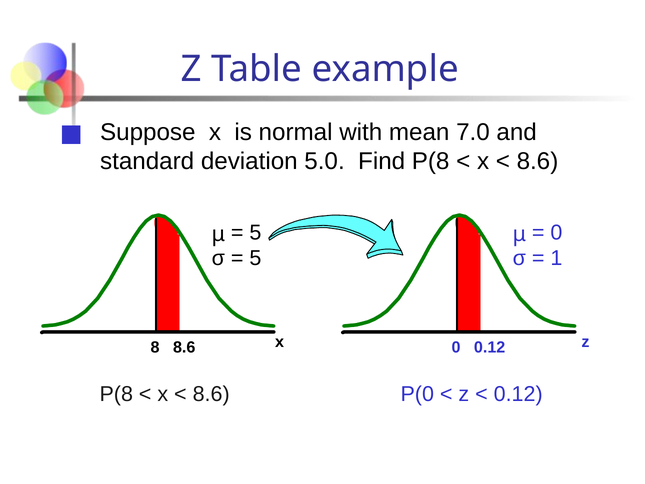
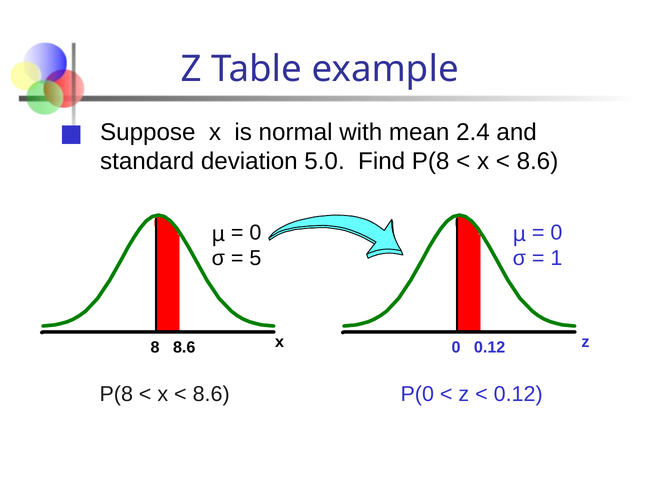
7.0: 7.0 -> 2.4 (473, 132)
5: 5 -> 0 (255, 233)
